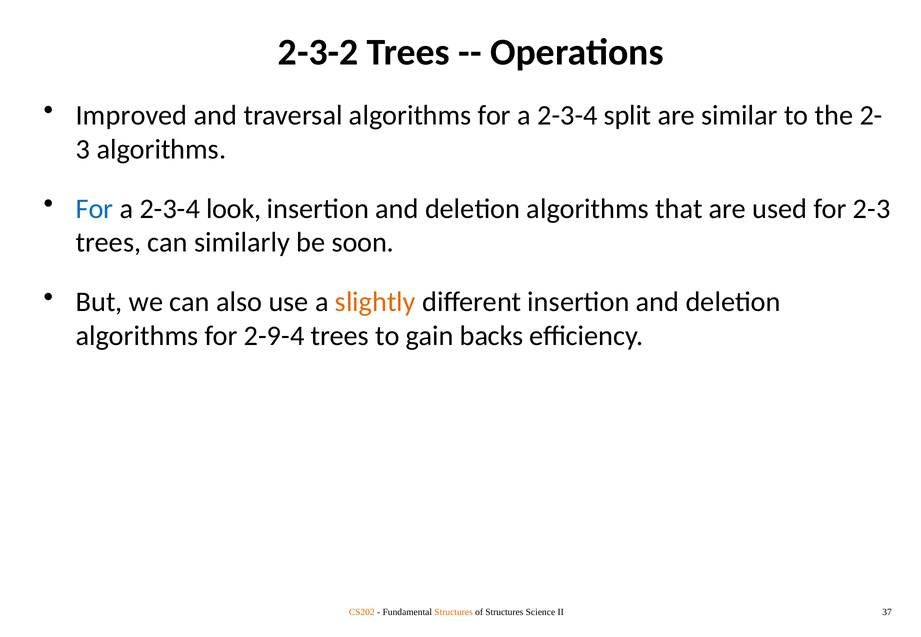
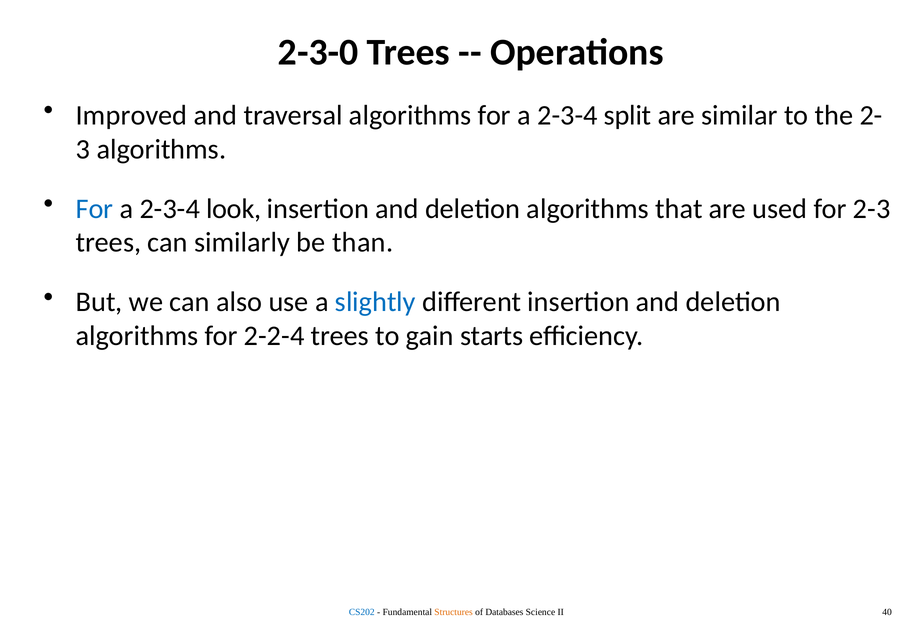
2-3-2: 2-3-2 -> 2-3-0 (318, 52)
soon: soon -> than (363, 243)
slightly colour: orange -> blue (375, 302)
2-9-4: 2-9-4 -> 2-2-4 (274, 336)
backs: backs -> starts (492, 336)
CS202 colour: orange -> blue (362, 613)
of Structures: Structures -> Databases (504, 613)
37: 37 -> 40 (887, 613)
